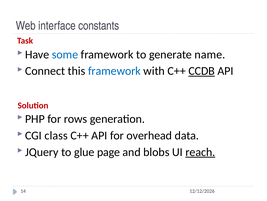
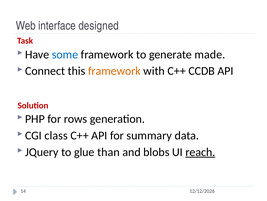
constants: constants -> designed (99, 26)
name: name -> made (210, 54)
framework colour: blue -> orange (114, 71)
CCDB underline: present -> none (202, 71)
overhead: overhead -> summary (149, 135)
page: page -> than (108, 152)
